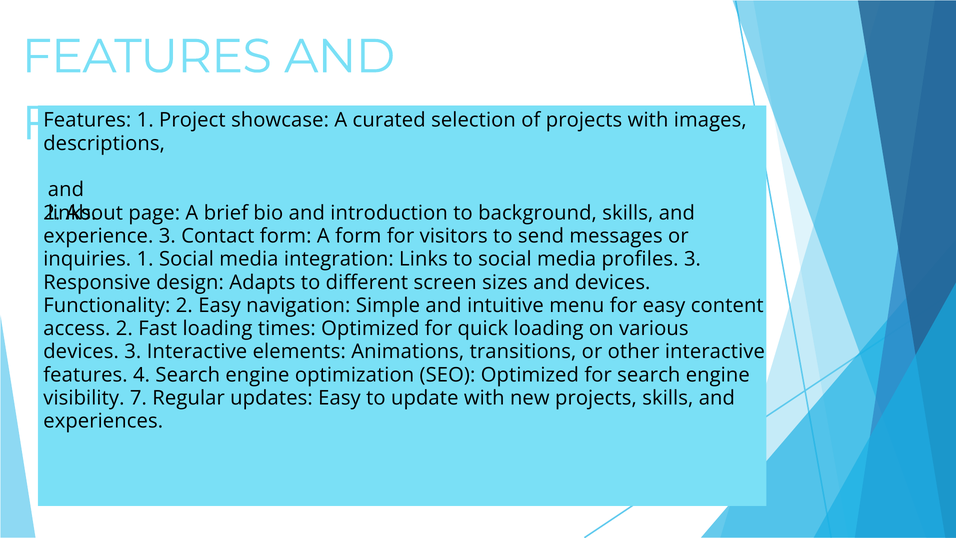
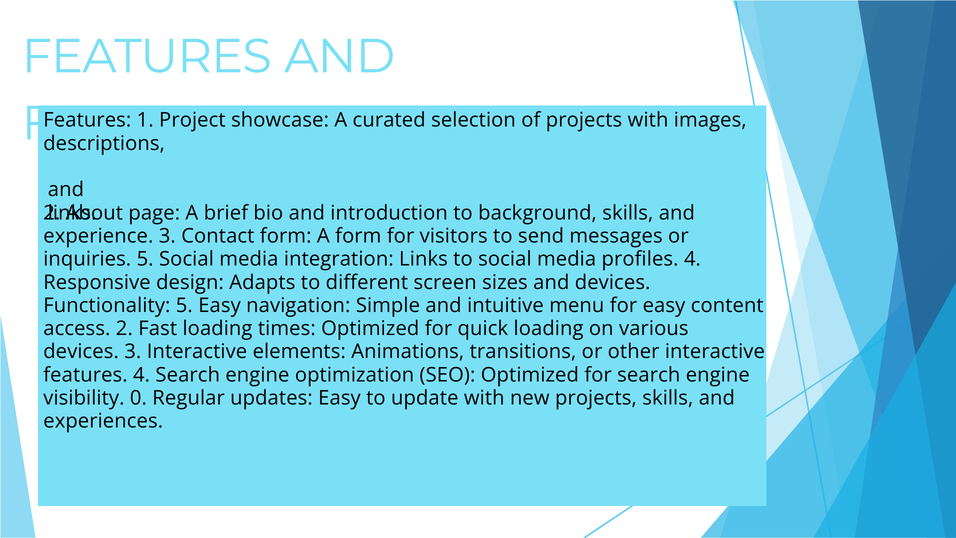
inquiries 1: 1 -> 5 (145, 259)
profiles 3: 3 -> 4 (692, 259)
Functionality 2: 2 -> 5 (184, 306)
7: 7 -> 0 (138, 398)
